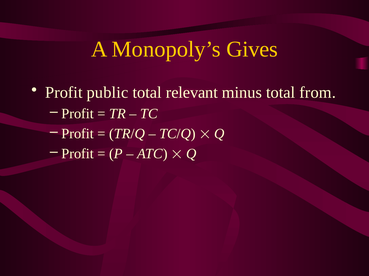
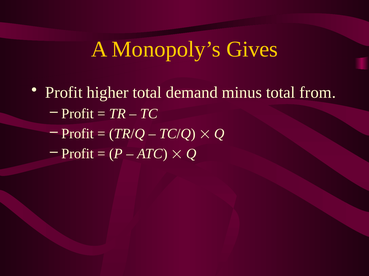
public: public -> higher (108, 93)
relevant: relevant -> demand (192, 93)
